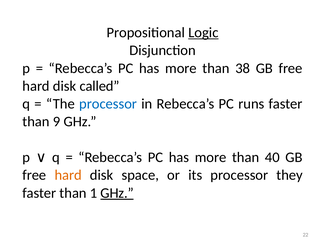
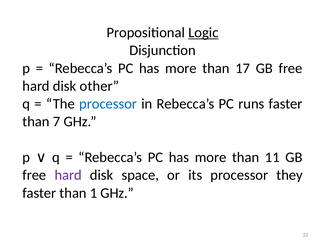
38: 38 -> 17 (243, 68)
called: called -> other (99, 86)
9: 9 -> 7 (57, 122)
40: 40 -> 11 (272, 157)
hard colour: orange -> purple (68, 175)
GHz underline: present -> none (117, 193)
